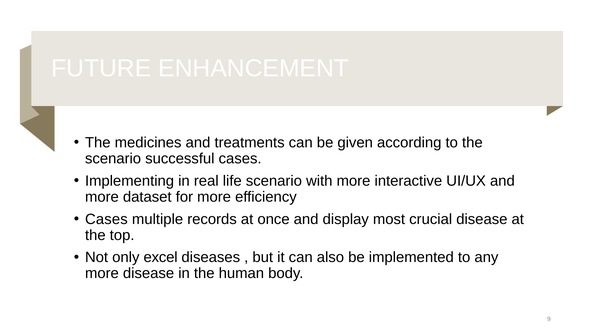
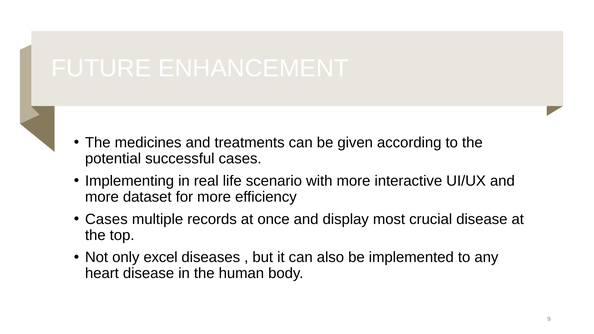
scenario: scenario -> potential (113, 159)
more: more -> heart (102, 274)
